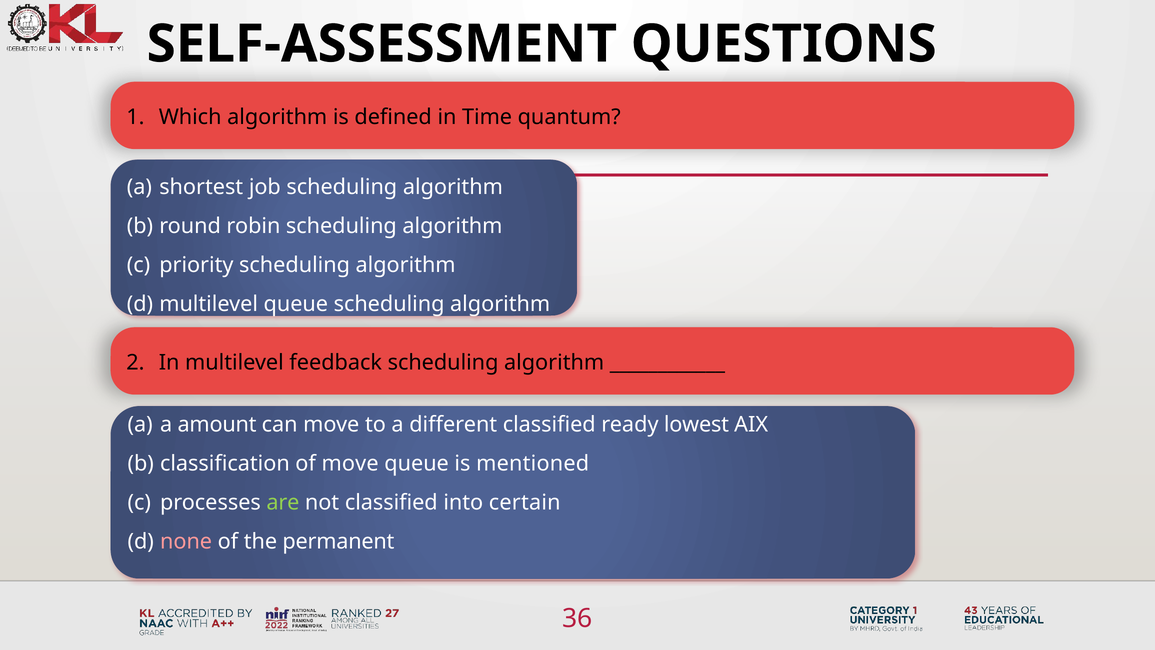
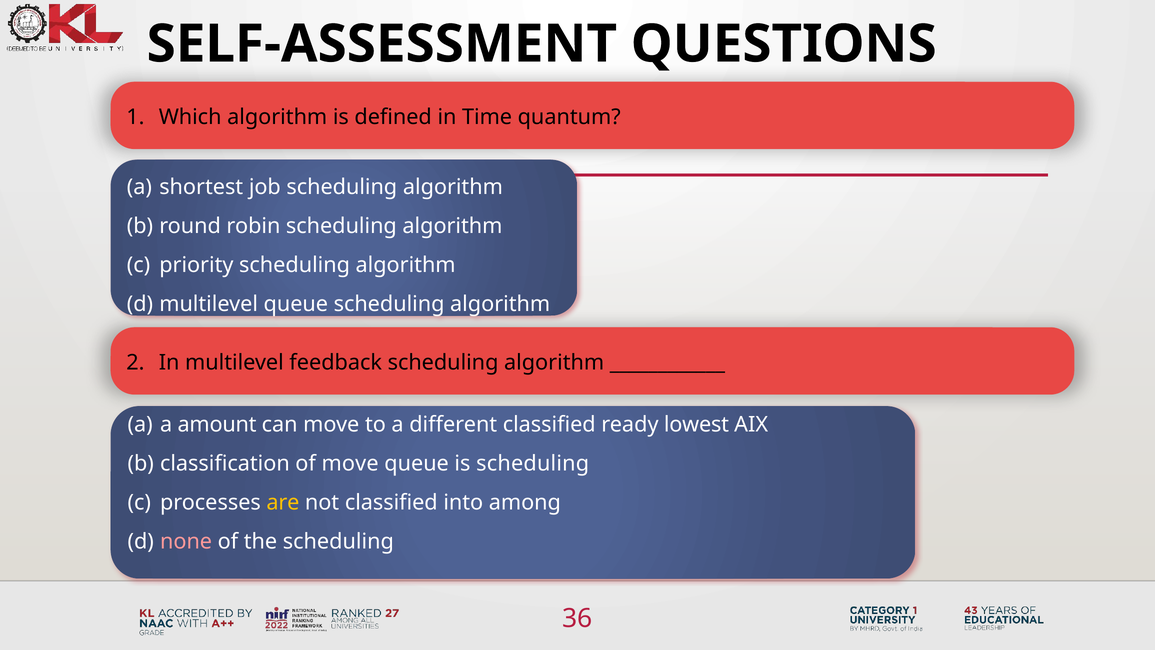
is mentioned: mentioned -> scheduling (533, 463)
are colour: light green -> yellow (283, 502)
certain: certain -> among (525, 502)
the permanent: permanent -> scheduling (338, 541)
